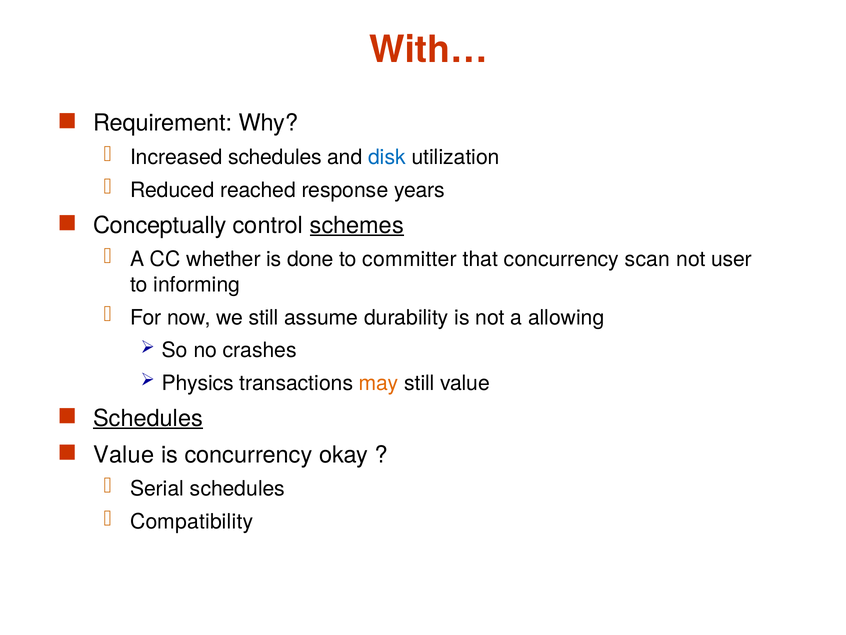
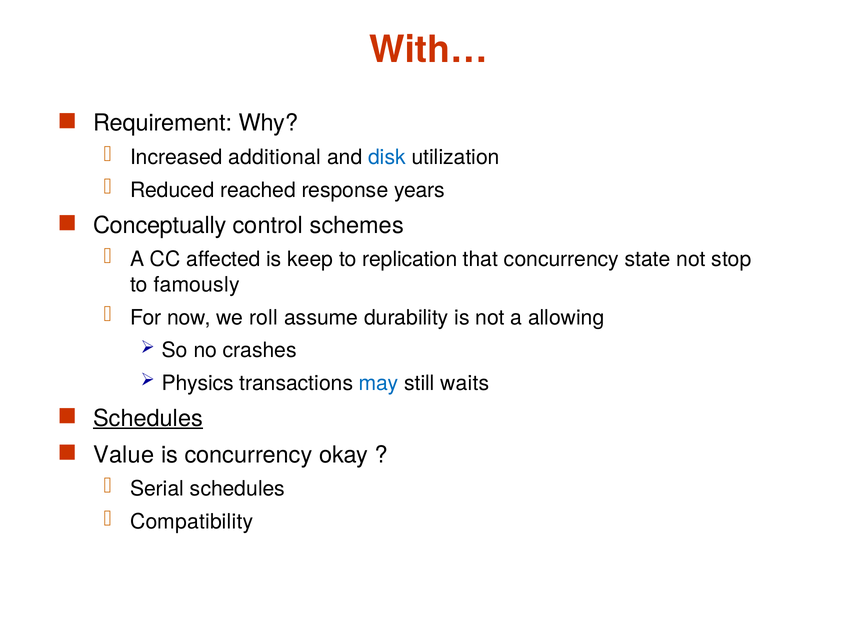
Increased schedules: schedules -> additional (275, 157)
schemes underline: present -> none (357, 225)
whether: whether -> affected (223, 259)
done: done -> keep (310, 259)
committer: committer -> replication (410, 259)
scan: scan -> state (648, 259)
user: user -> stop (731, 259)
informing: informing -> famously (197, 284)
we still: still -> roll (264, 317)
may colour: orange -> blue (379, 383)
still value: value -> waits (465, 383)
